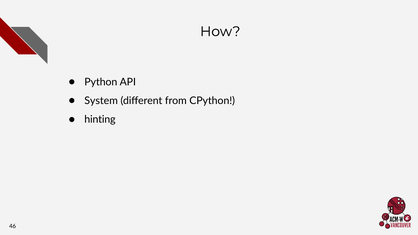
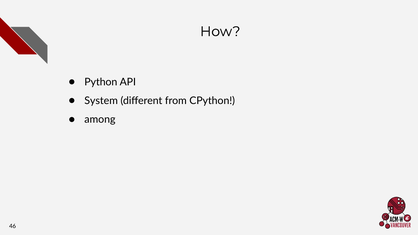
hinting: hinting -> among (100, 120)
